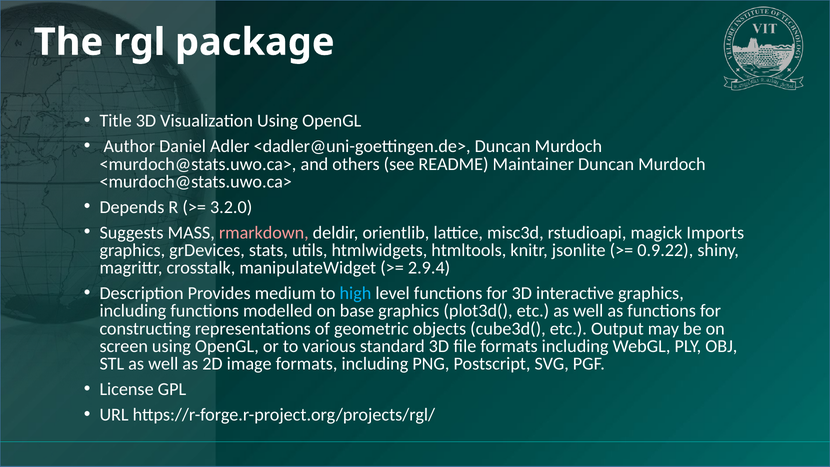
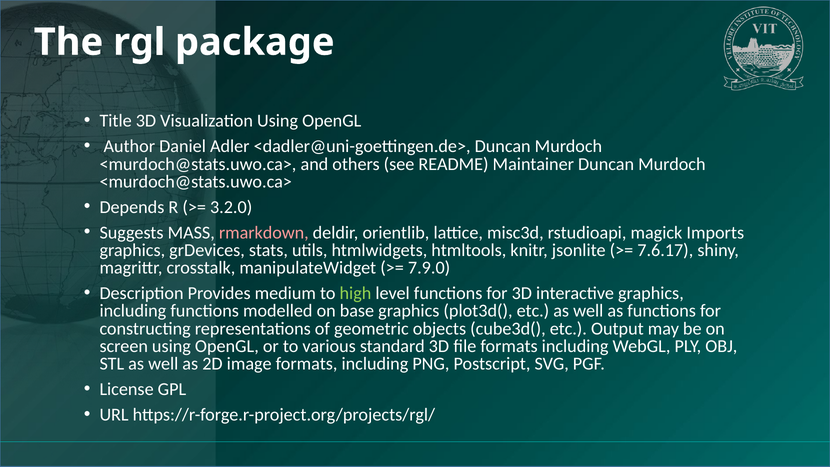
0.9.22: 0.9.22 -> 7.6.17 (665, 250)
2.9.4: 2.9.4 -> 7.9.0 (429, 268)
high colour: light blue -> light green (355, 293)
